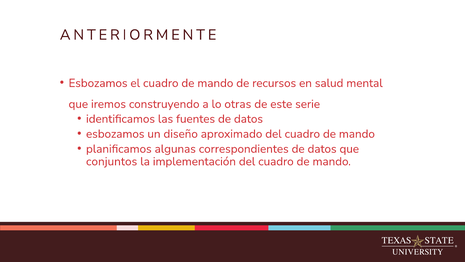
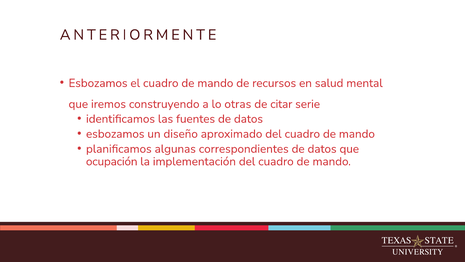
este: este -> citar (281, 104)
conjuntos: conjuntos -> ocupación (112, 161)
